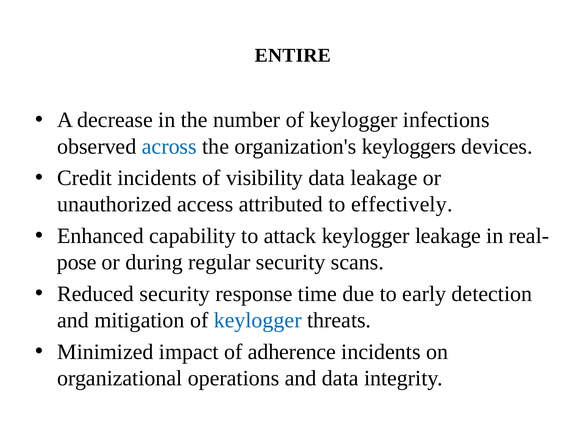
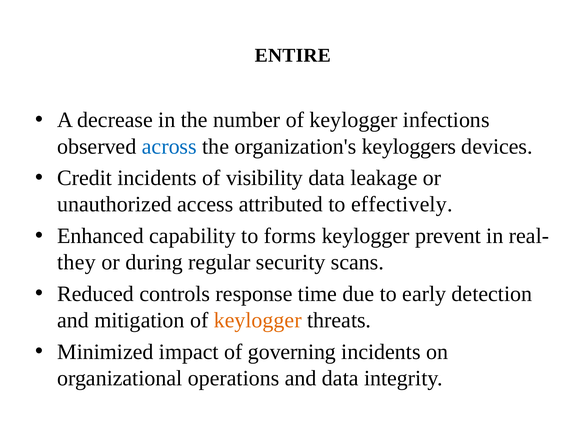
attack: attack -> forms (290, 236)
keylogger leakage: leakage -> prevent (448, 236)
pose: pose -> they (77, 263)
Reduced security: security -> controls (175, 294)
keylogger colour: blue -> orange (258, 321)
adherence: adherence -> governing (292, 352)
